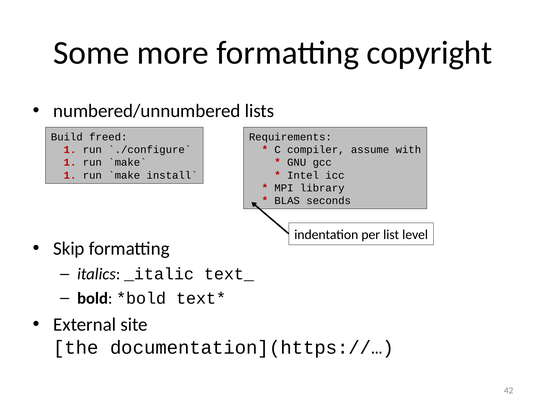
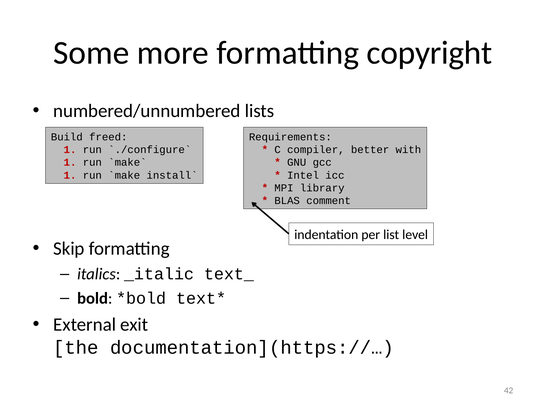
assume: assume -> better (370, 150)
seconds: seconds -> comment (329, 201)
site: site -> exit (134, 325)
